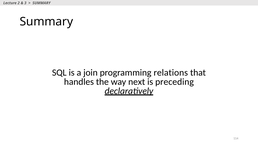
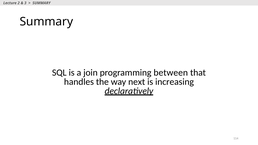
relations: relations -> between (171, 73)
preceding: preceding -> increasing (175, 82)
